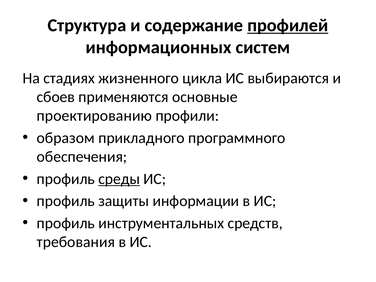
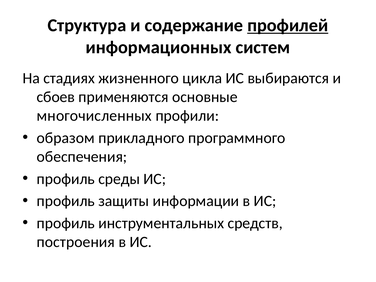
проектированию: проектированию -> многочисленных (94, 116)
среды underline: present -> none (119, 179)
требования: требования -> построения (76, 242)
